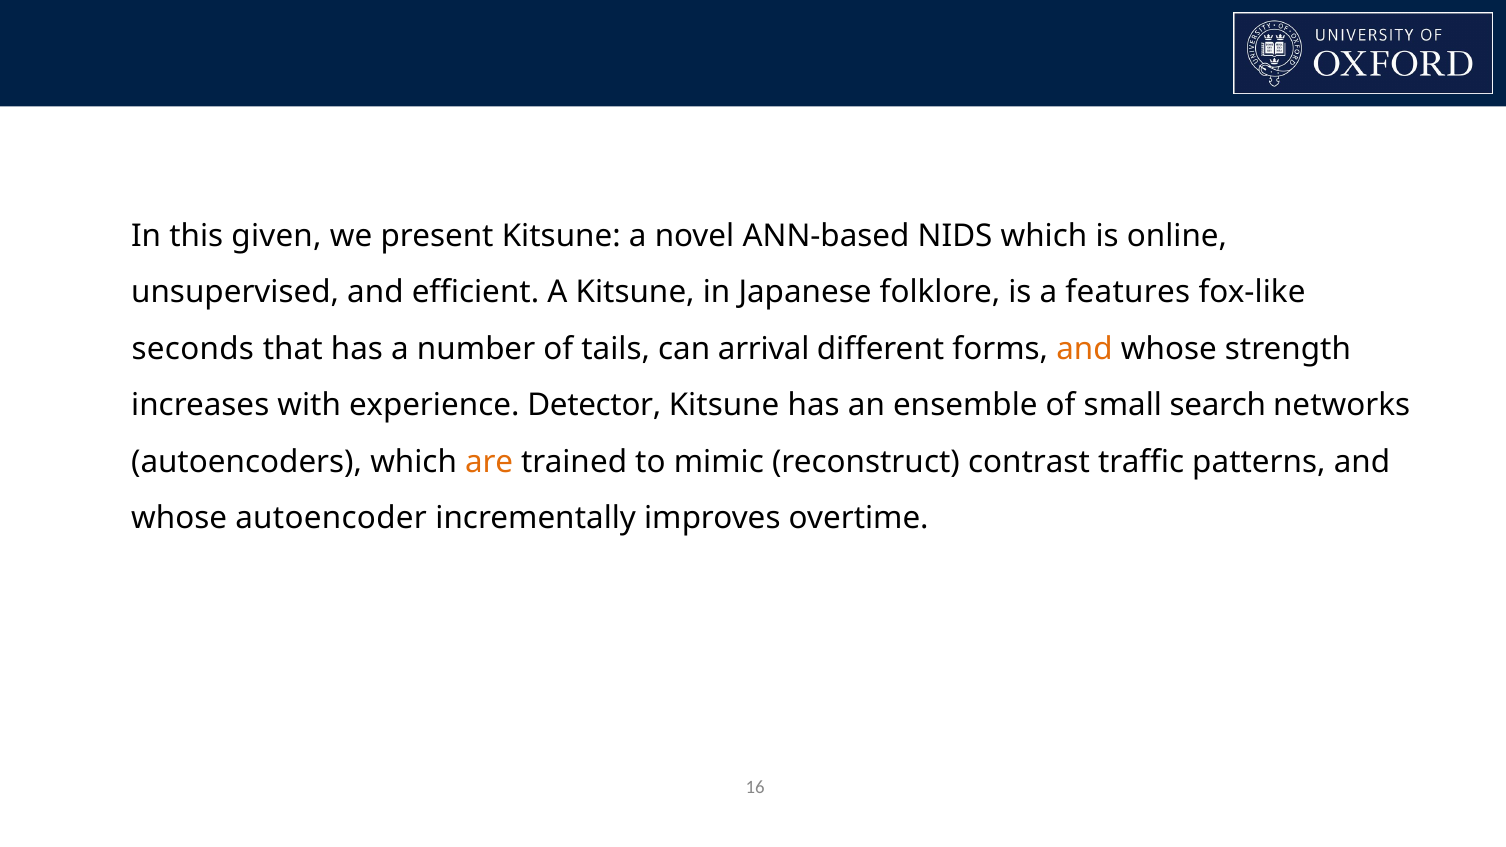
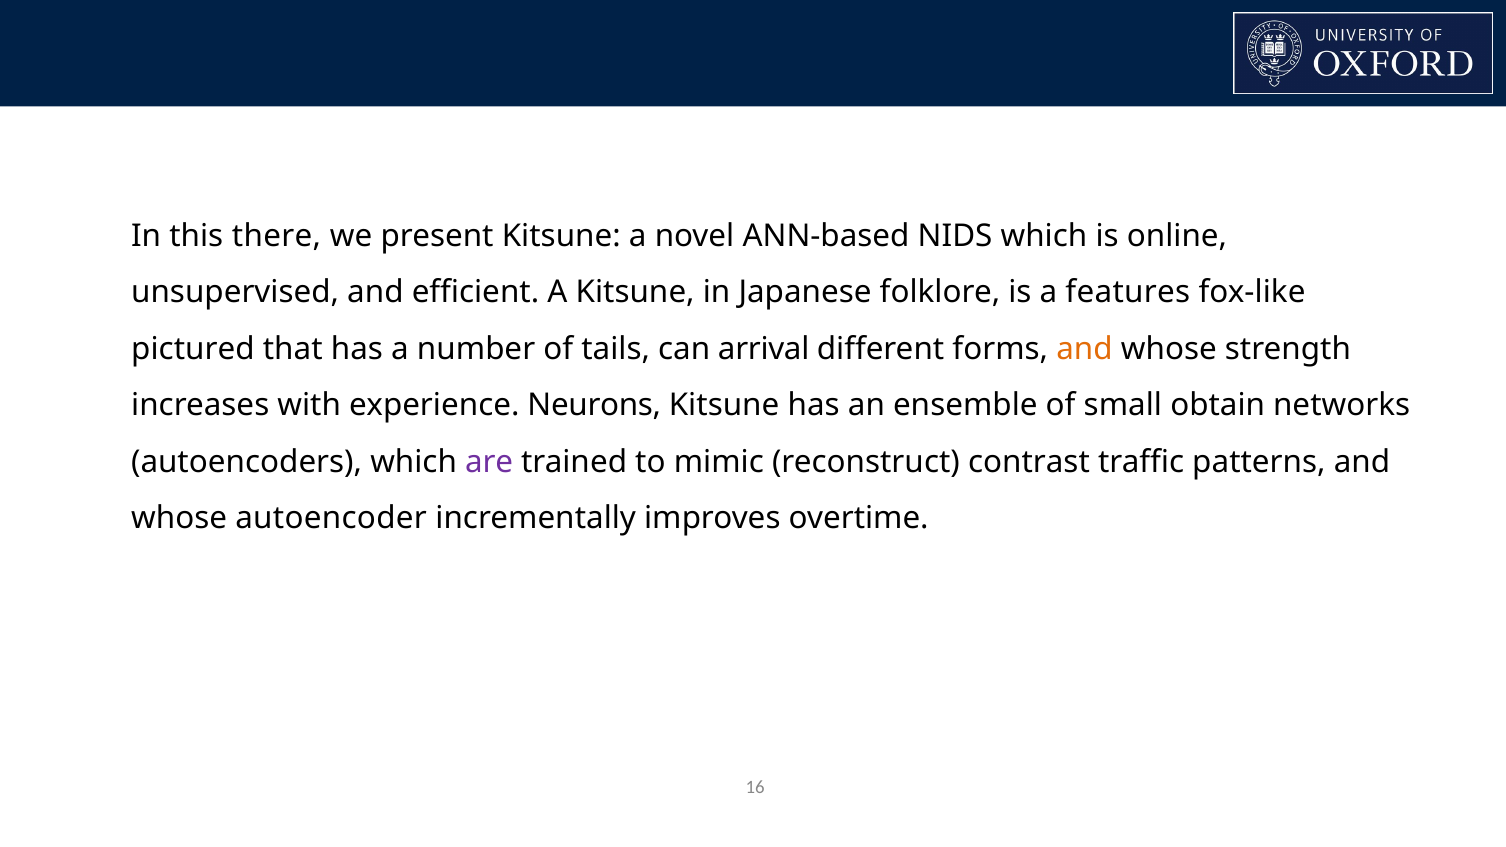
given: given -> there (276, 236)
seconds: seconds -> pictured (193, 349)
Detector: Detector -> Neurons (594, 405)
search: search -> obtain (1218, 405)
are colour: orange -> purple (489, 462)
